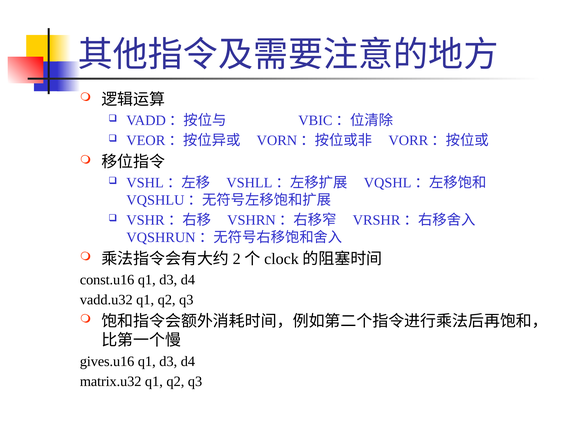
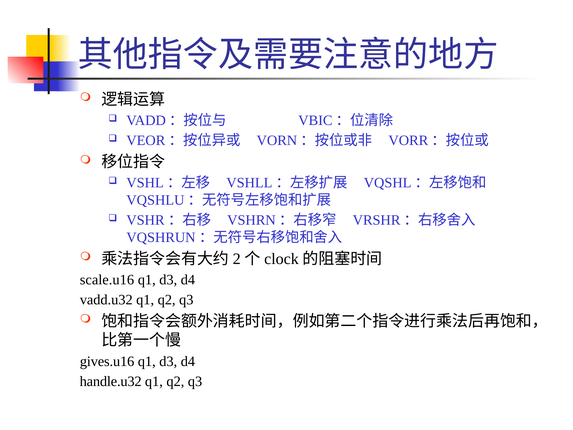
const.u16: const.u16 -> scale.u16 (107, 280)
matrix.u32: matrix.u32 -> handle.u32 (111, 381)
